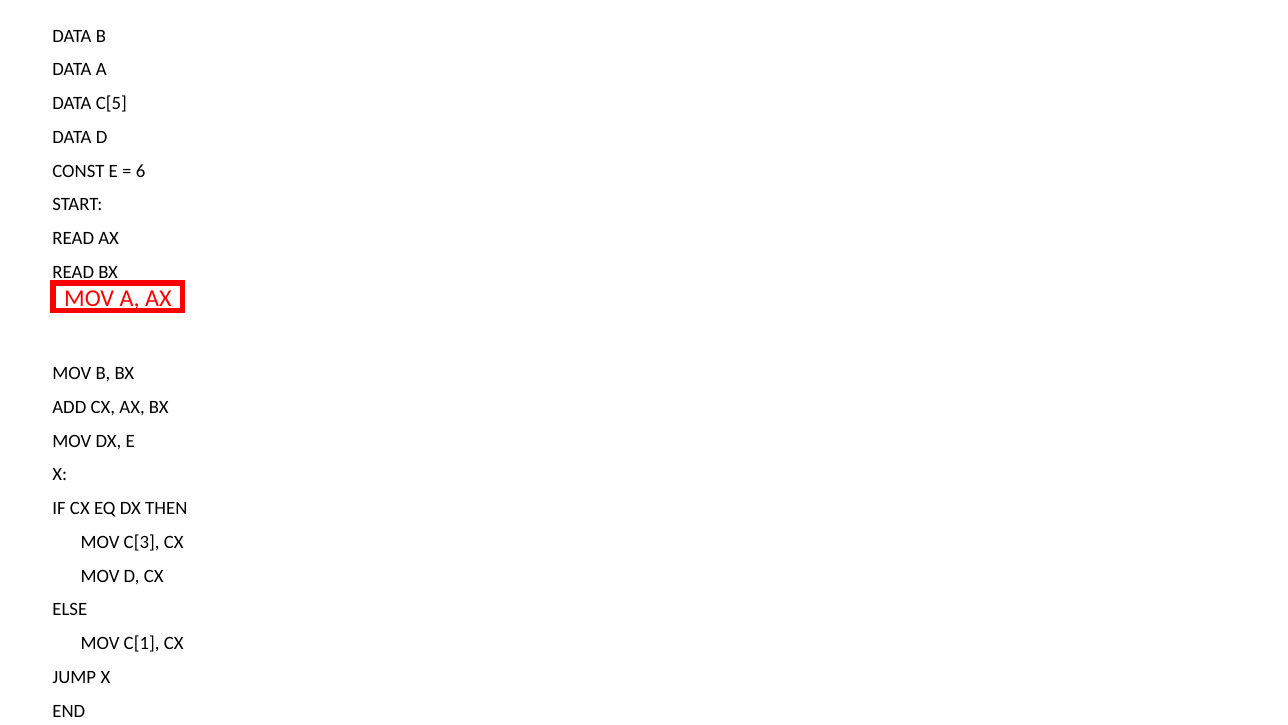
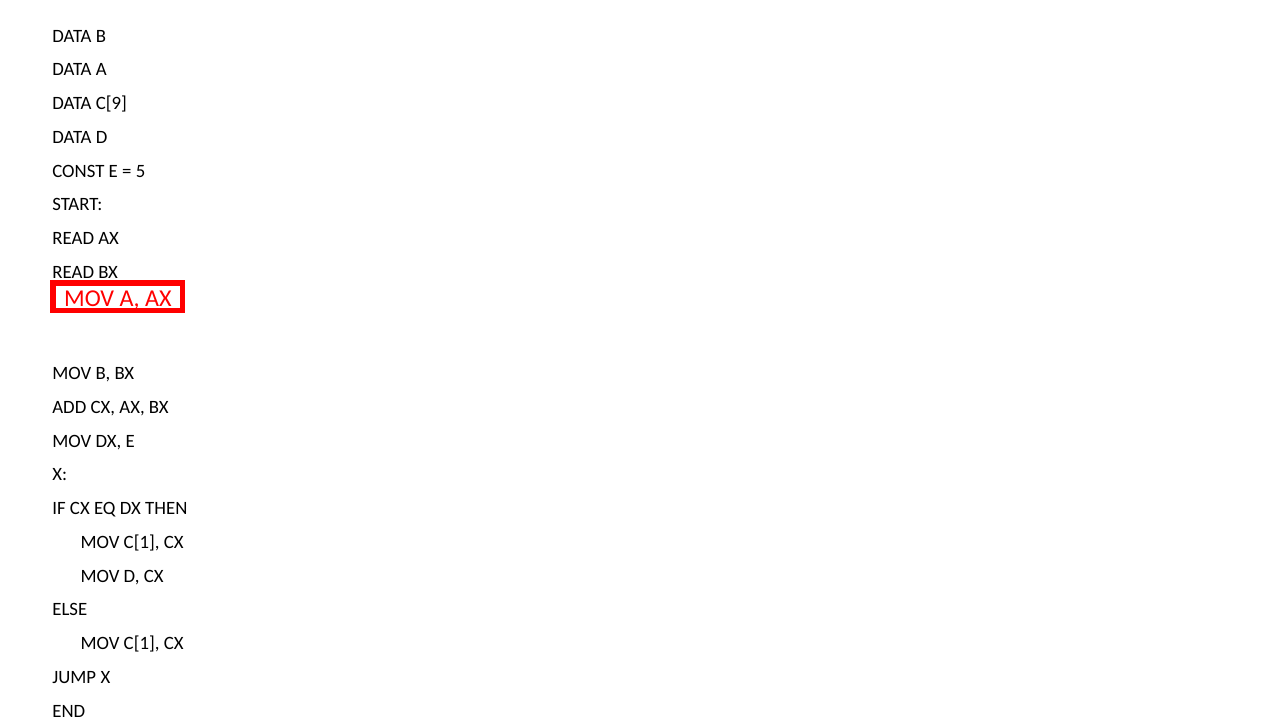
C[5: C[5 -> C[9 (111, 103)
6: 6 -> 5 (141, 171)
C[3: C[3 -> C[1 (142, 542)
